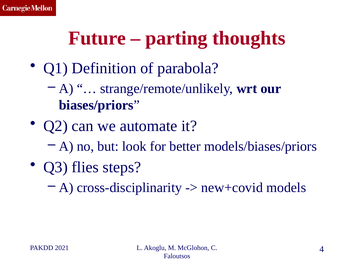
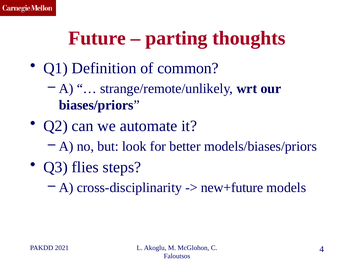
parabola: parabola -> common (188, 68)
new+covid: new+covid -> new+future (232, 188)
